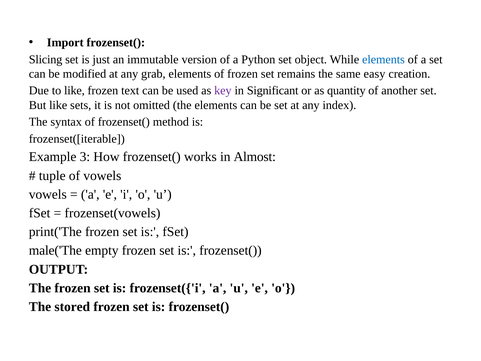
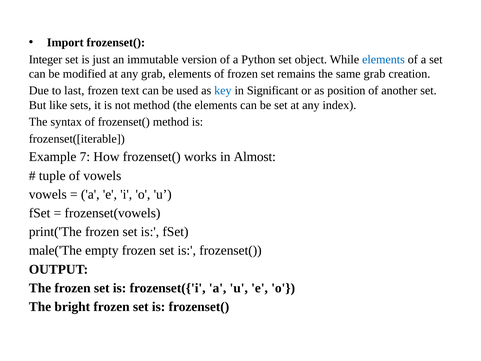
Slicing: Slicing -> Integer (46, 59)
same easy: easy -> grab (375, 74)
to like: like -> last (74, 91)
key colour: purple -> blue (223, 91)
quantity: quantity -> position (346, 91)
not omitted: omitted -> method (152, 105)
3: 3 -> 7 (85, 157)
stored: stored -> bright (72, 307)
